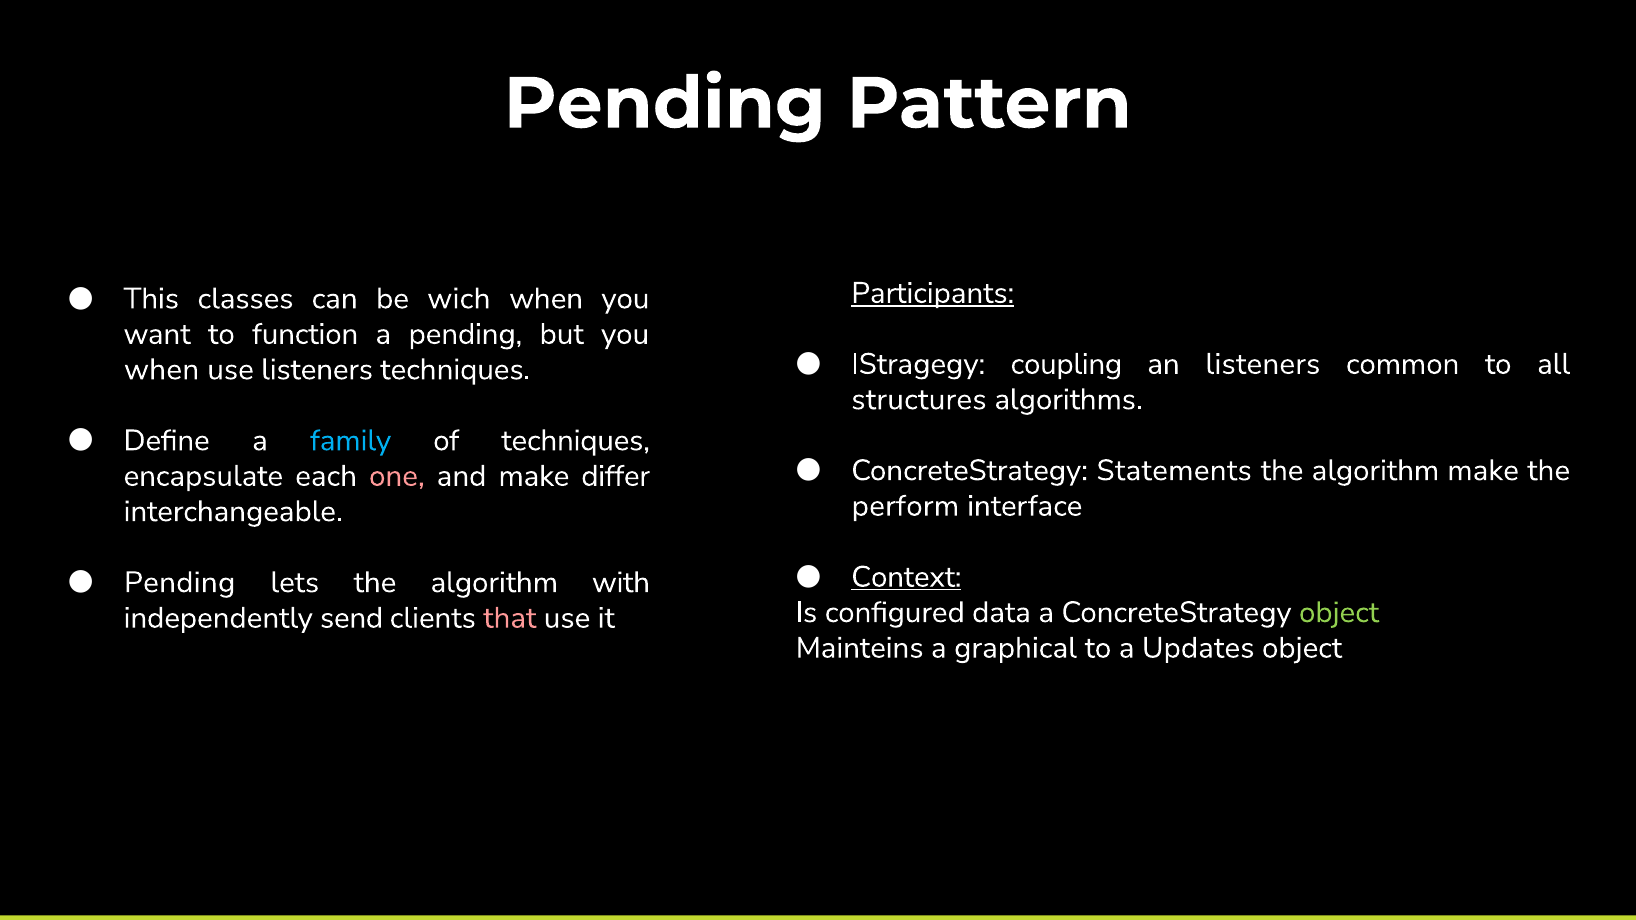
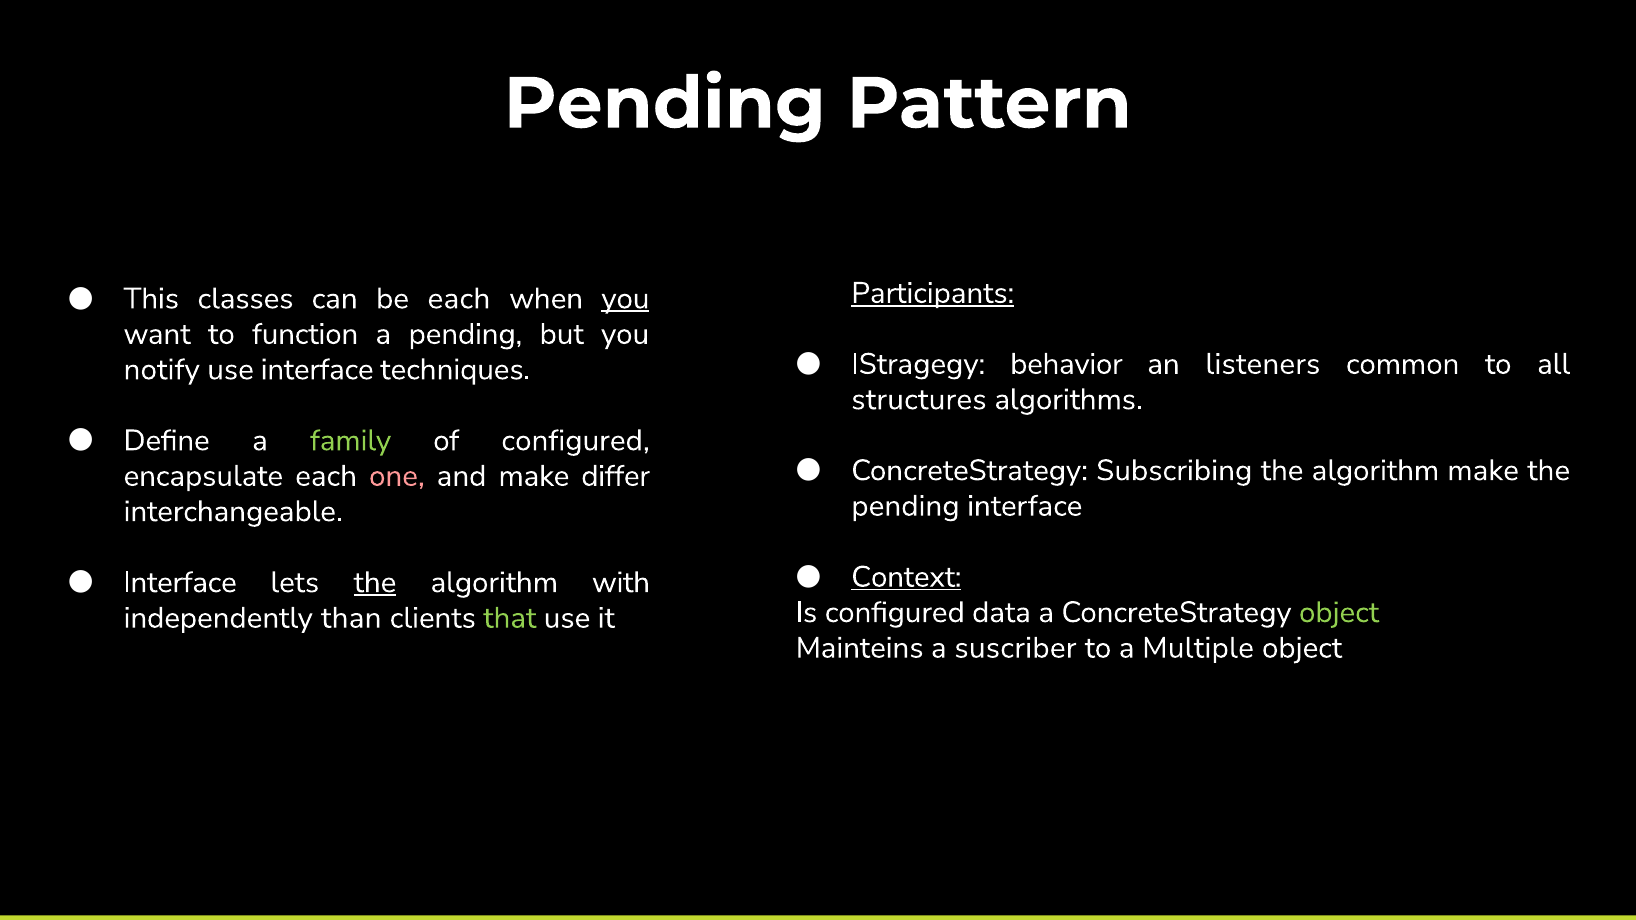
be wich: wich -> each (459, 299)
you underline: none -> present (625, 299)
coupling: coupling -> behavior (1066, 364)
when: when -> notify (162, 370)
use listeners: listeners -> interface (317, 370)
family colour: light blue -> light green (351, 441)
of techniques: techniques -> configured (575, 441)
Statements: Statements -> Subscribing (1174, 471)
perform: perform -> pending (905, 506)
Pending: Pending -> Interface (180, 583)
the underline: none -> present (375, 583)
send: send -> than (351, 618)
that colour: pink -> light green (510, 618)
graphical: graphical -> suscriber (1015, 648)
Updates: Updates -> Multiple (1198, 648)
